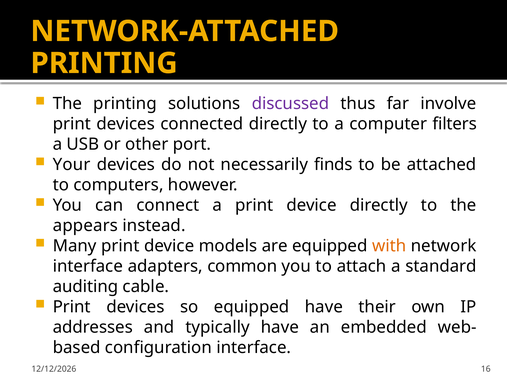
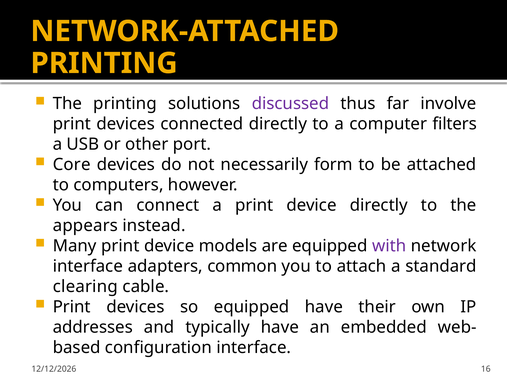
Your: Your -> Core (72, 164)
finds: finds -> form (333, 164)
with colour: orange -> purple (389, 245)
auditing: auditing -> clearing (85, 286)
